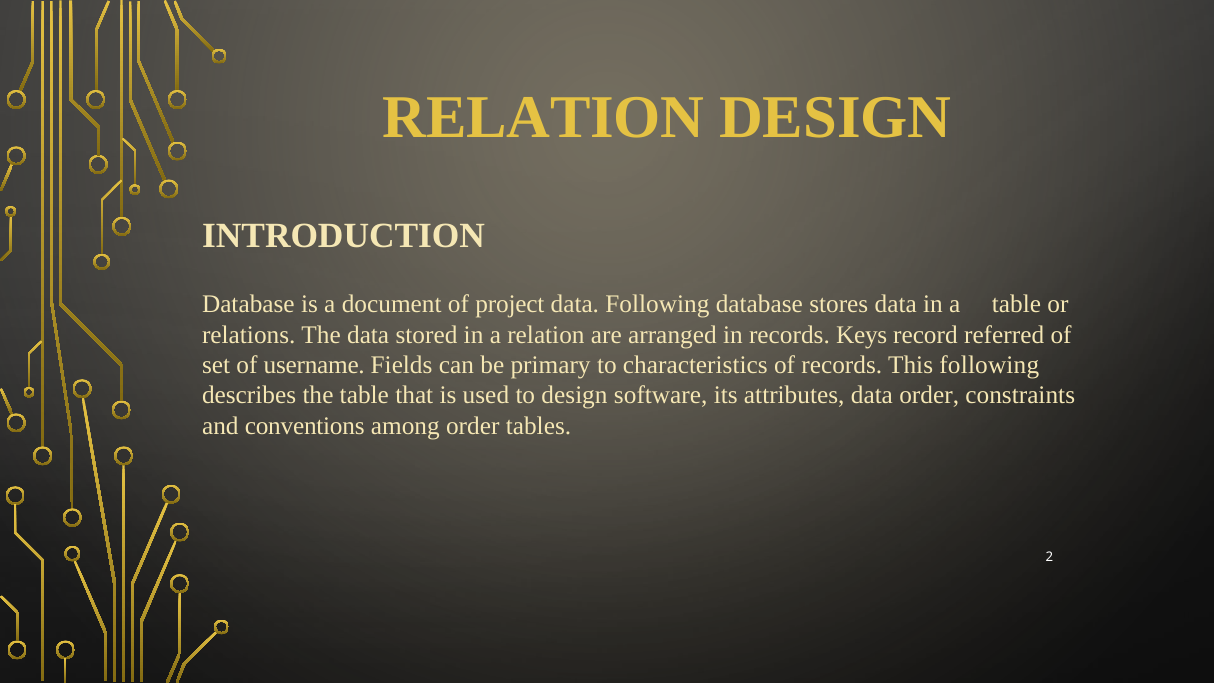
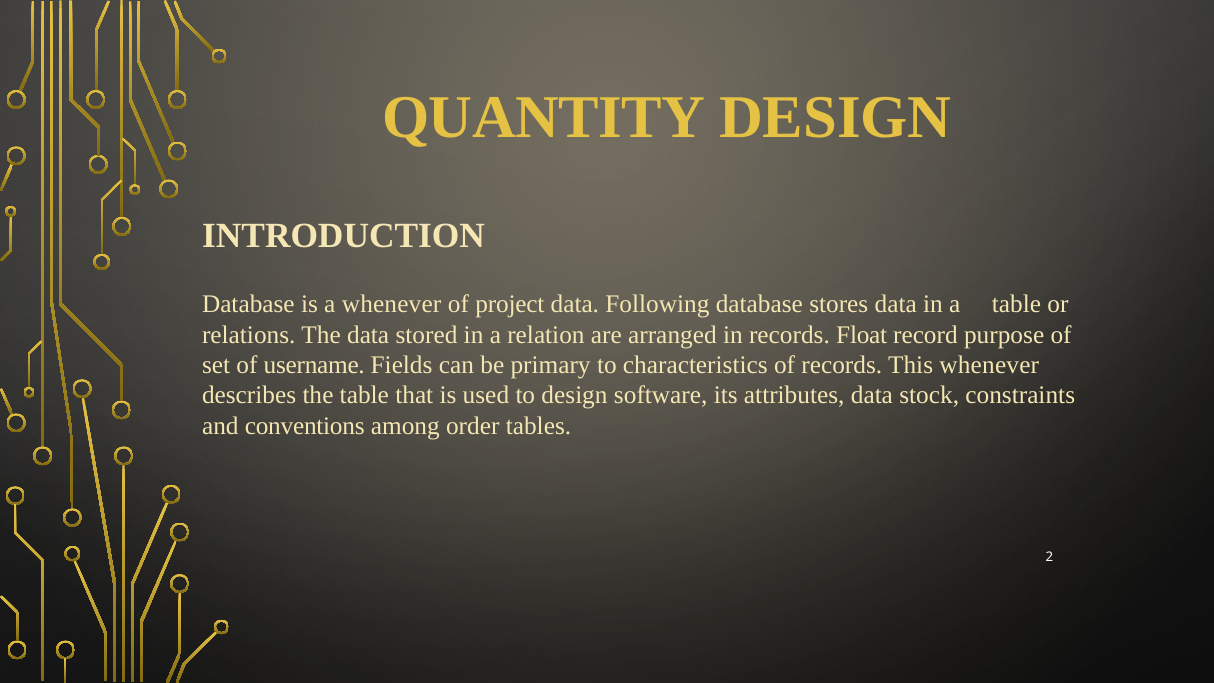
RELATION: RELATION -> QUANTITY (544, 118)
a document: document -> whenever (392, 304)
Keys: Keys -> Float (862, 335)
referred: referred -> purpose (1004, 335)
This following: following -> whenever (989, 365)
data order: order -> stock (929, 395)
